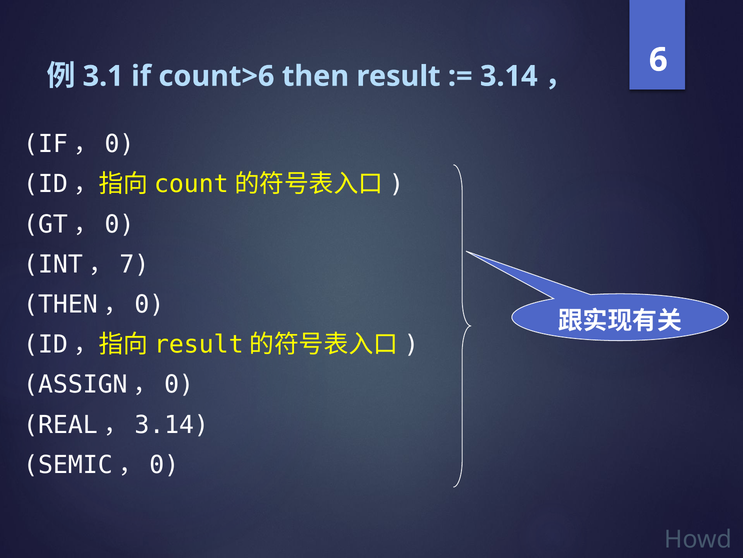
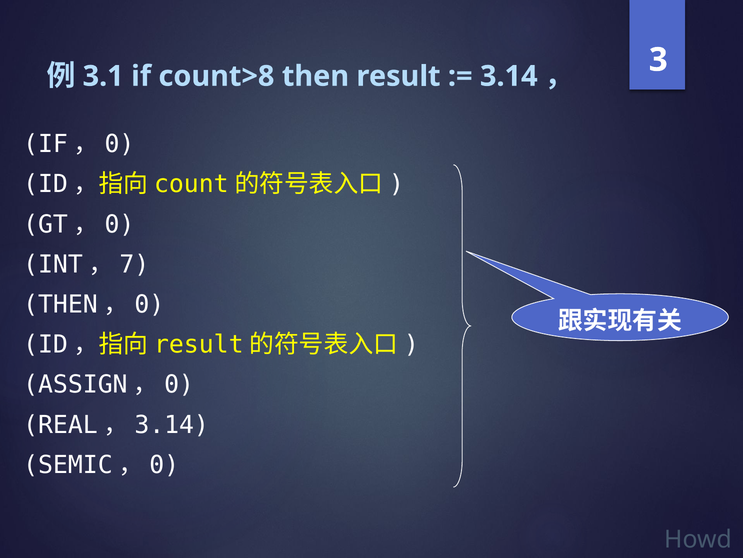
count>6: count>6 -> count>8 (216, 76)
6: 6 -> 3 (658, 60)
